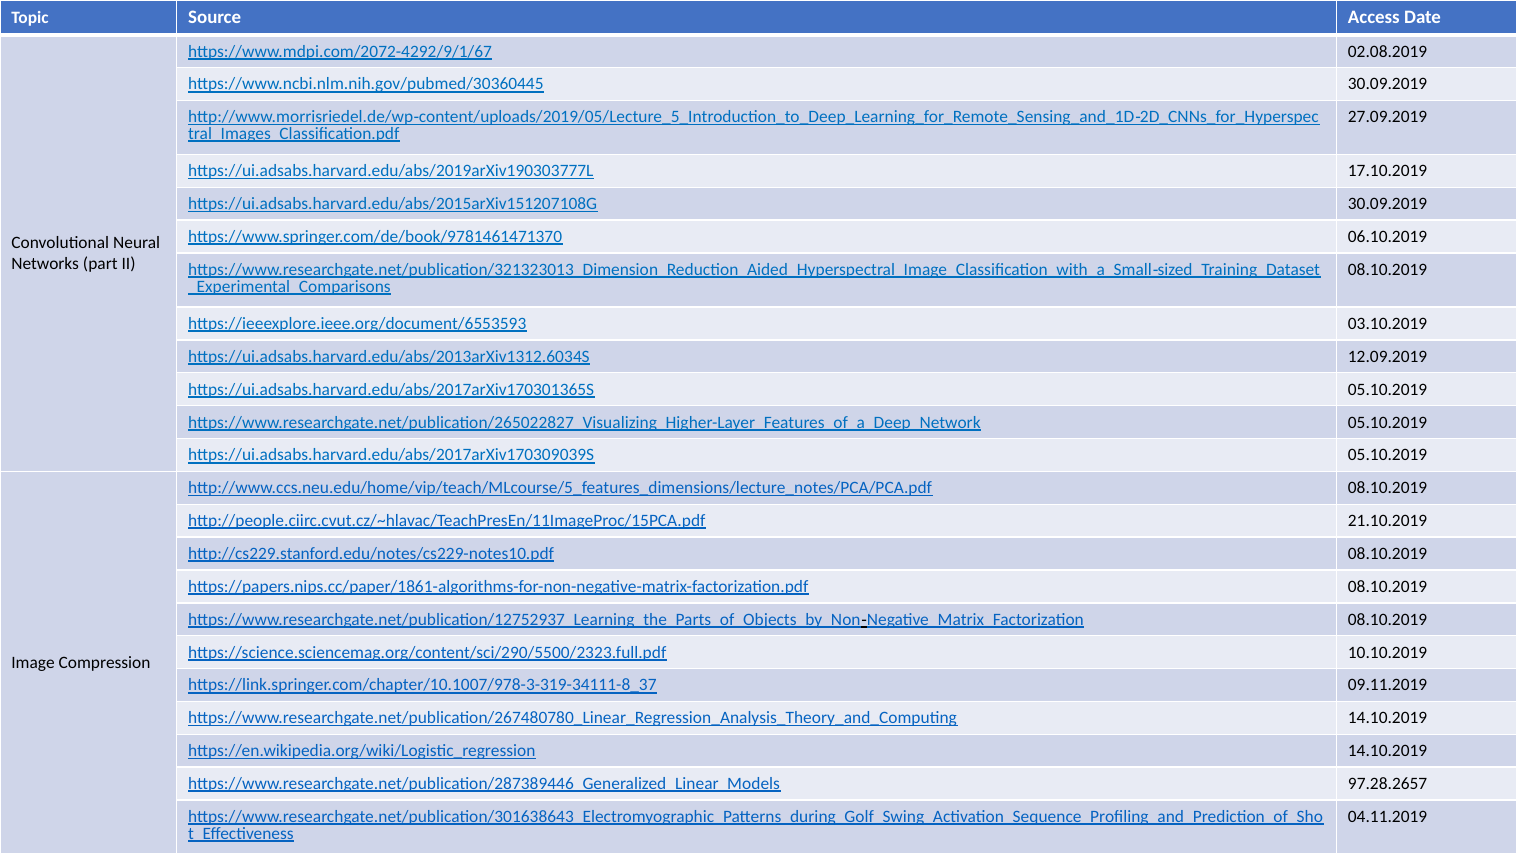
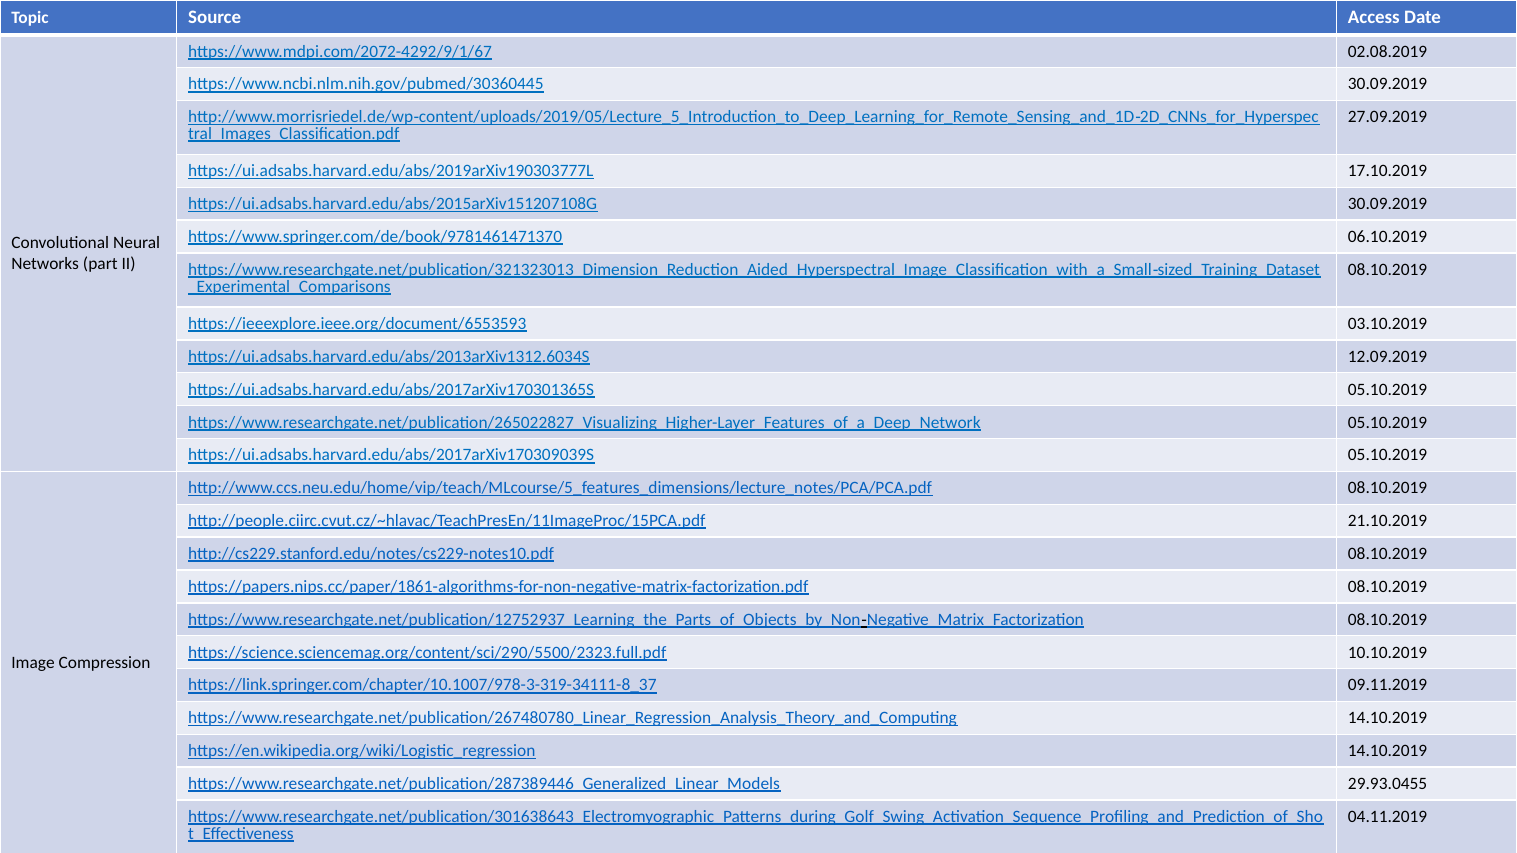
97.28.2657: 97.28.2657 -> 29.93.0455 (1388, 784)
